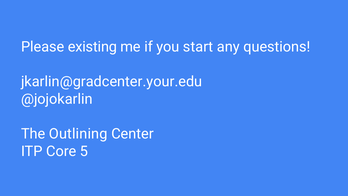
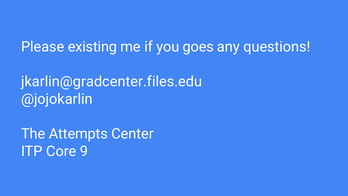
start: start -> goes (198, 47)
jkarlin@gradcenter.your.edu: jkarlin@gradcenter.your.edu -> jkarlin@gradcenter.files.edu (112, 81)
Outlining: Outlining -> Attempts (78, 134)
5: 5 -> 9 (84, 151)
